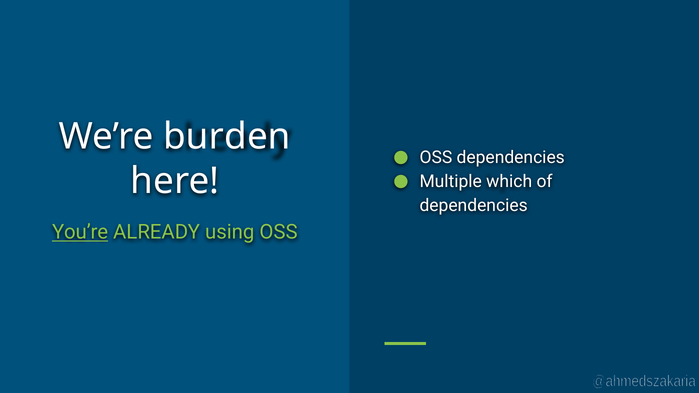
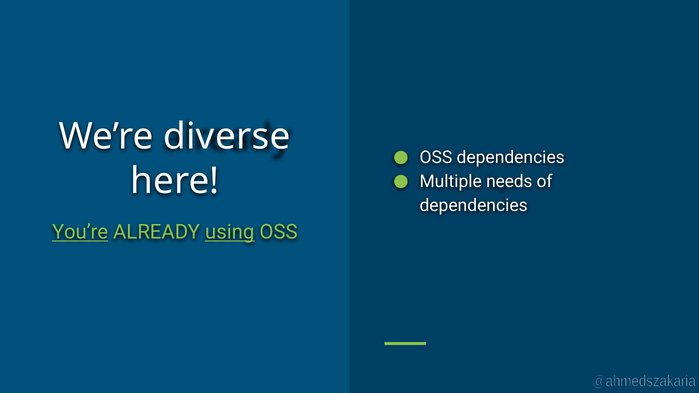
burden: burden -> diverse (227, 137)
which: which -> needs (509, 182)
using underline: none -> present (230, 232)
